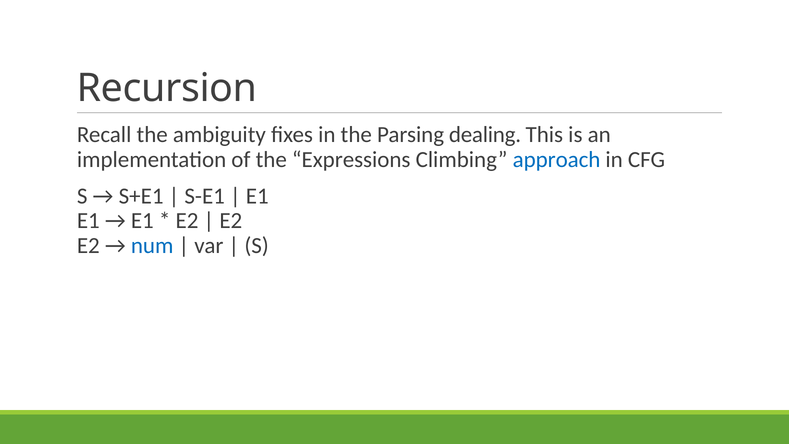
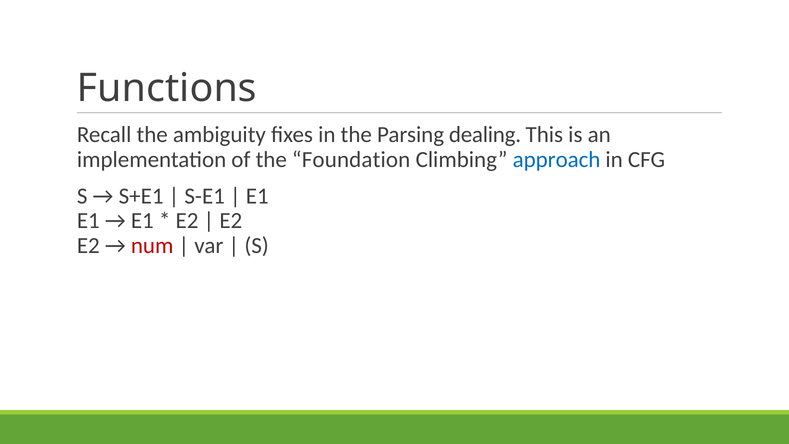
Recursion: Recursion -> Functions (167, 88)
Expressions: Expressions -> Foundation (351, 160)
num colour: blue -> red (152, 246)
